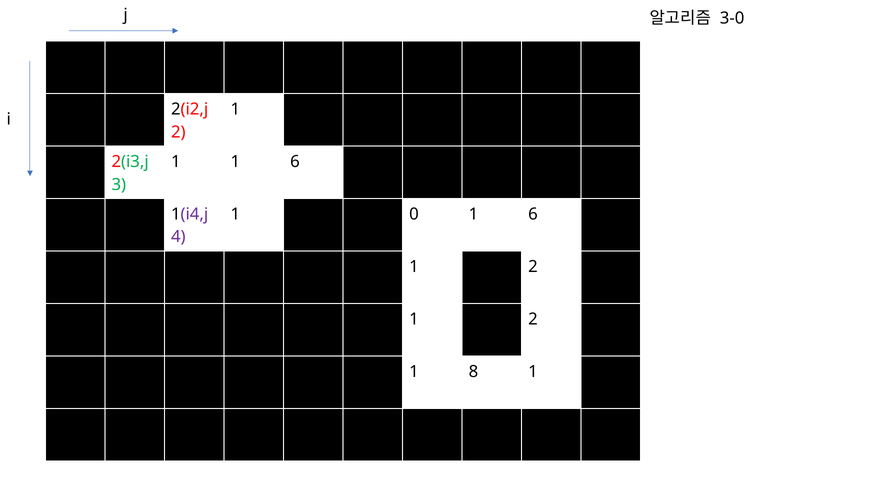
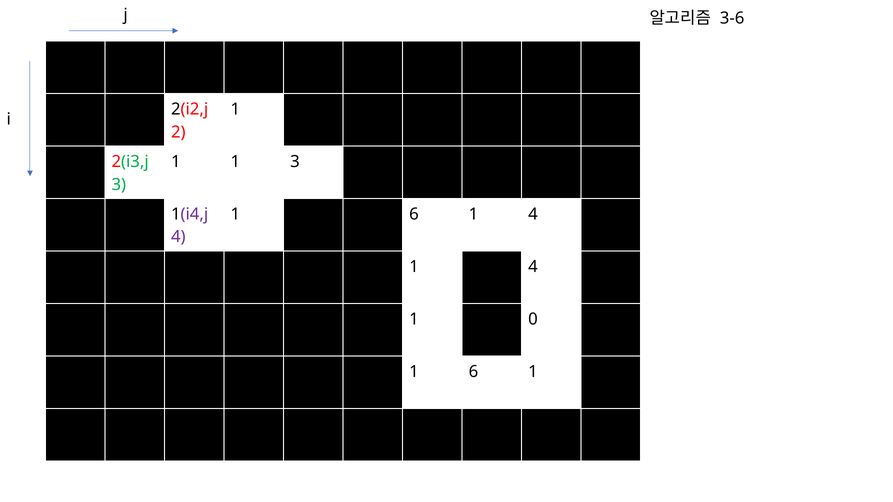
3-0: 3-0 -> 3-6 (732, 18)
1 1 6: 6 -> 3 (295, 162)
0: 0 -> 6 (414, 214)
6: 6 -> 4 (533, 214)
2: 2 -> 4 (533, 267)
2: 2 -> 0 (533, 319)
8: 8 -> 6 (473, 372)
